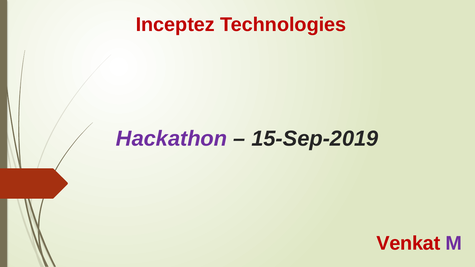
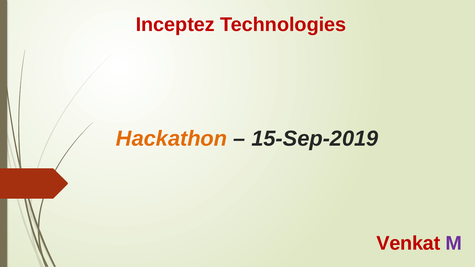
Hackathon colour: purple -> orange (172, 139)
